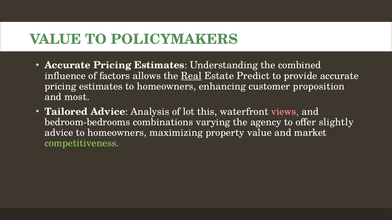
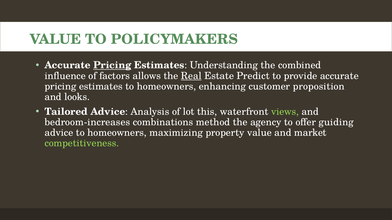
Pricing underline: none -> present (112, 65)
most: most -> looks (77, 97)
views colour: pink -> light green (285, 112)
bedroom-bedrooms: bedroom-bedrooms -> bedroom-increases (87, 122)
varying: varying -> method (213, 122)
slightly: slightly -> guiding (336, 122)
